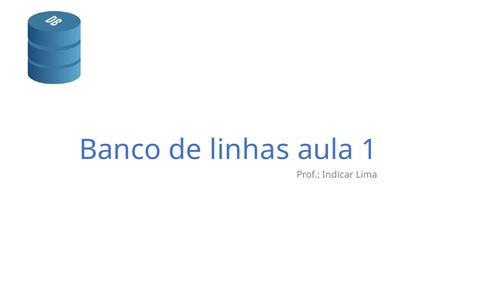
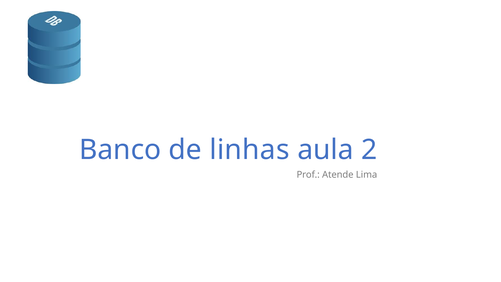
1: 1 -> 2 (369, 150)
Indicar: Indicar -> Atende (338, 175)
